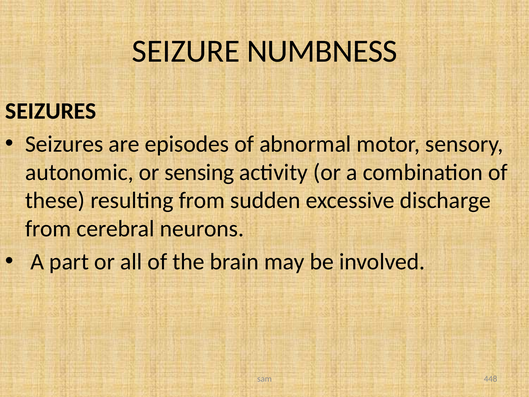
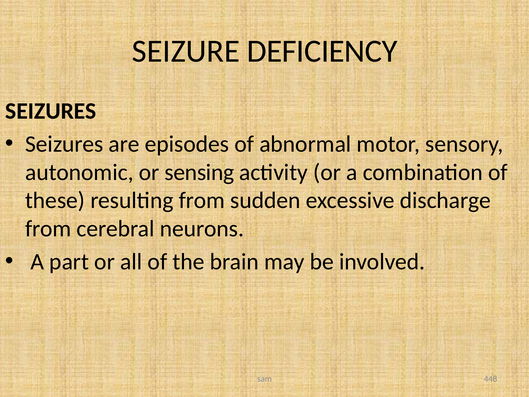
NUMBNESS: NUMBNESS -> DEFICIENCY (322, 51)
